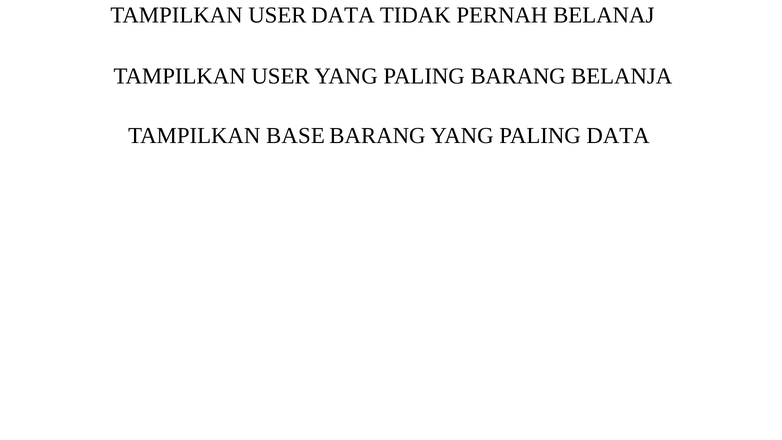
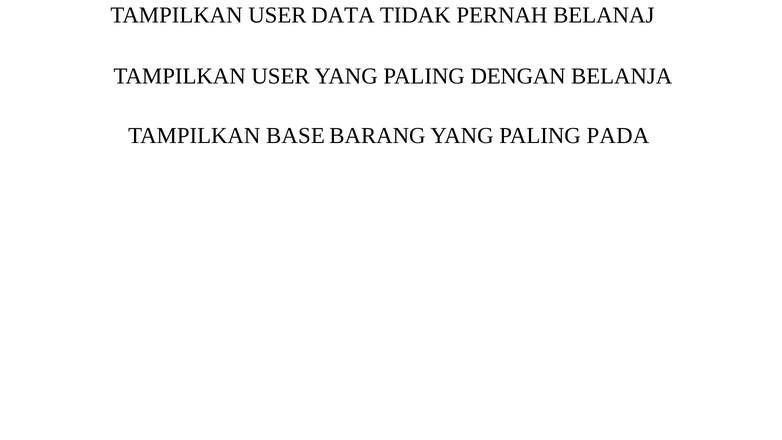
PALING BARANG: BARANG -> DENGAN (518, 76)
PALING DATA: DATA -> PADA (618, 136)
